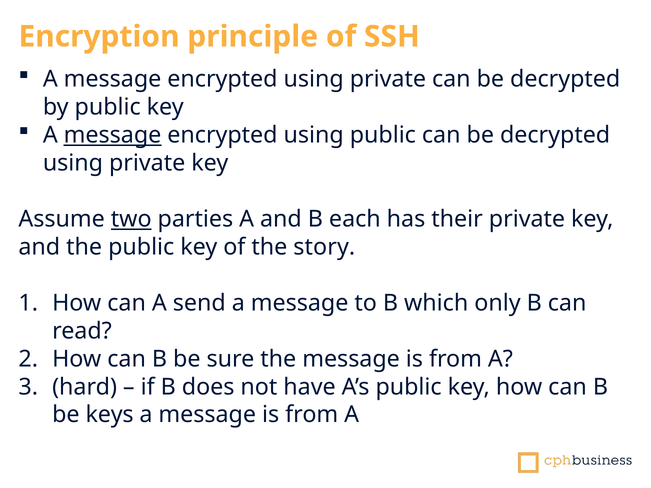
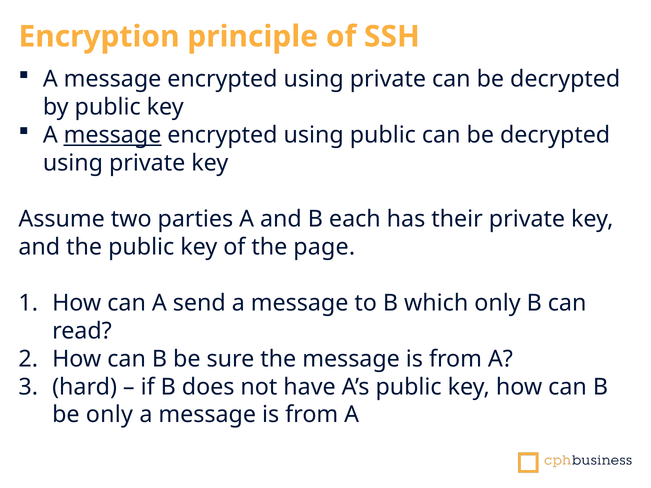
two underline: present -> none (131, 219)
story: story -> page (324, 247)
be keys: keys -> only (109, 415)
